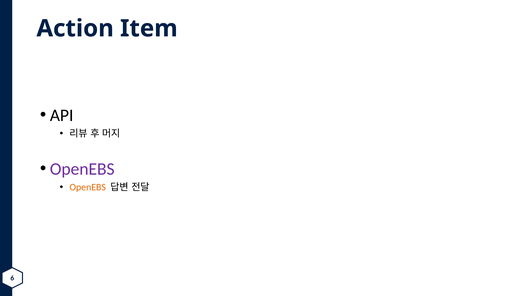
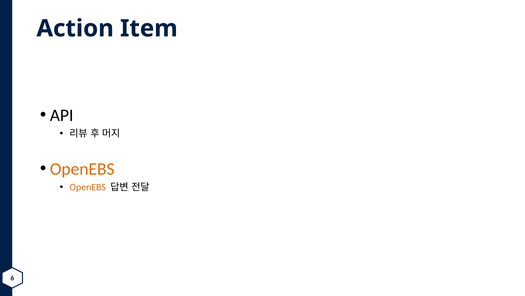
OpenEBS colour: purple -> orange (82, 169)
